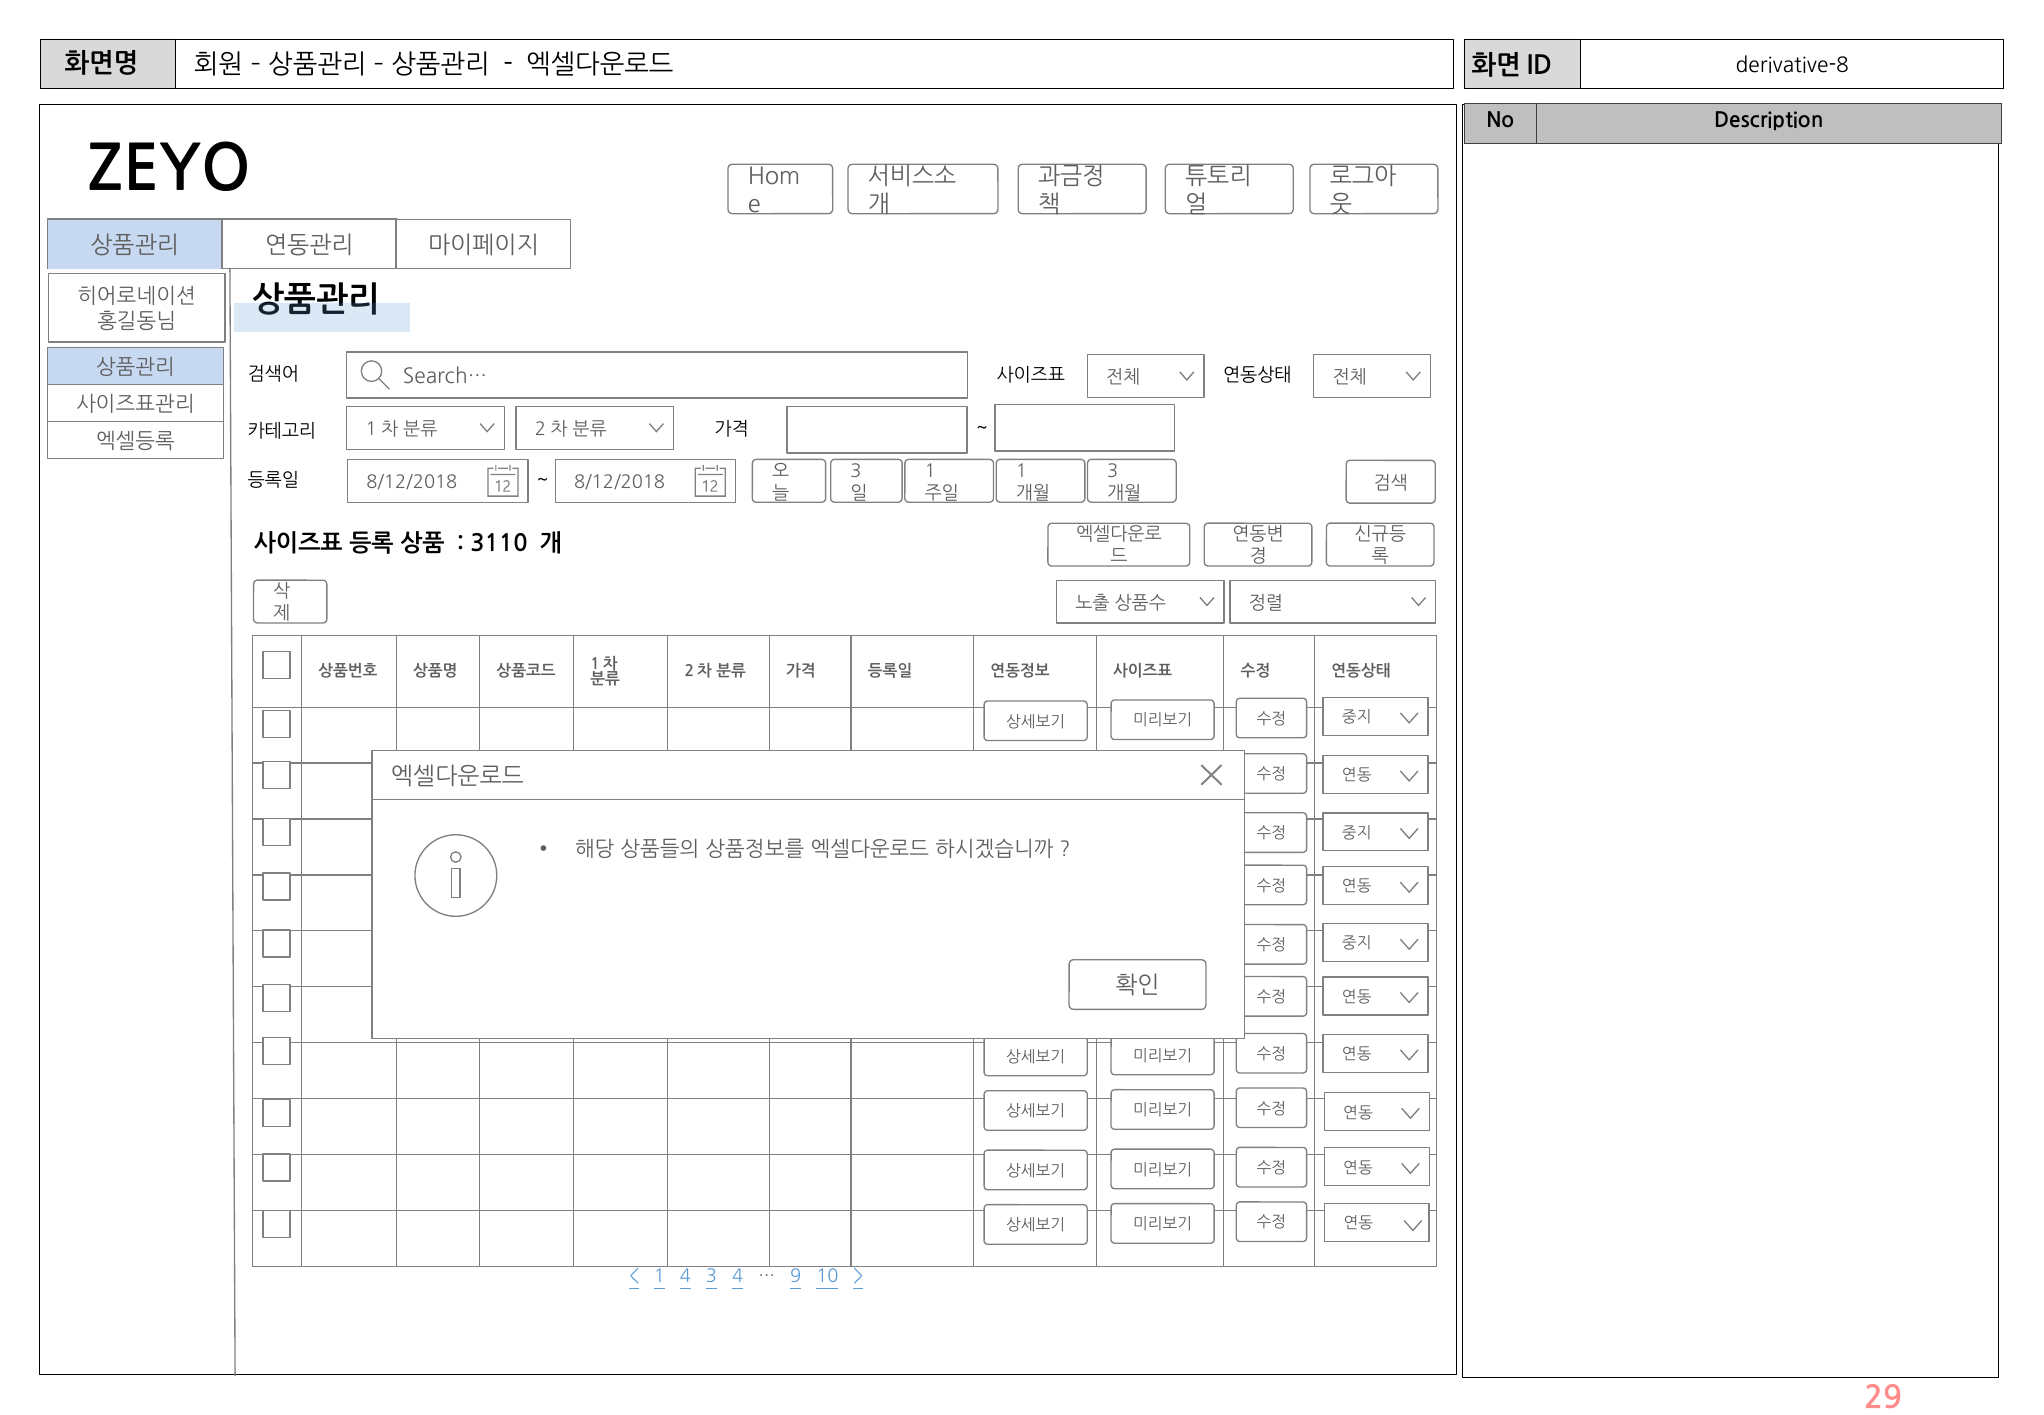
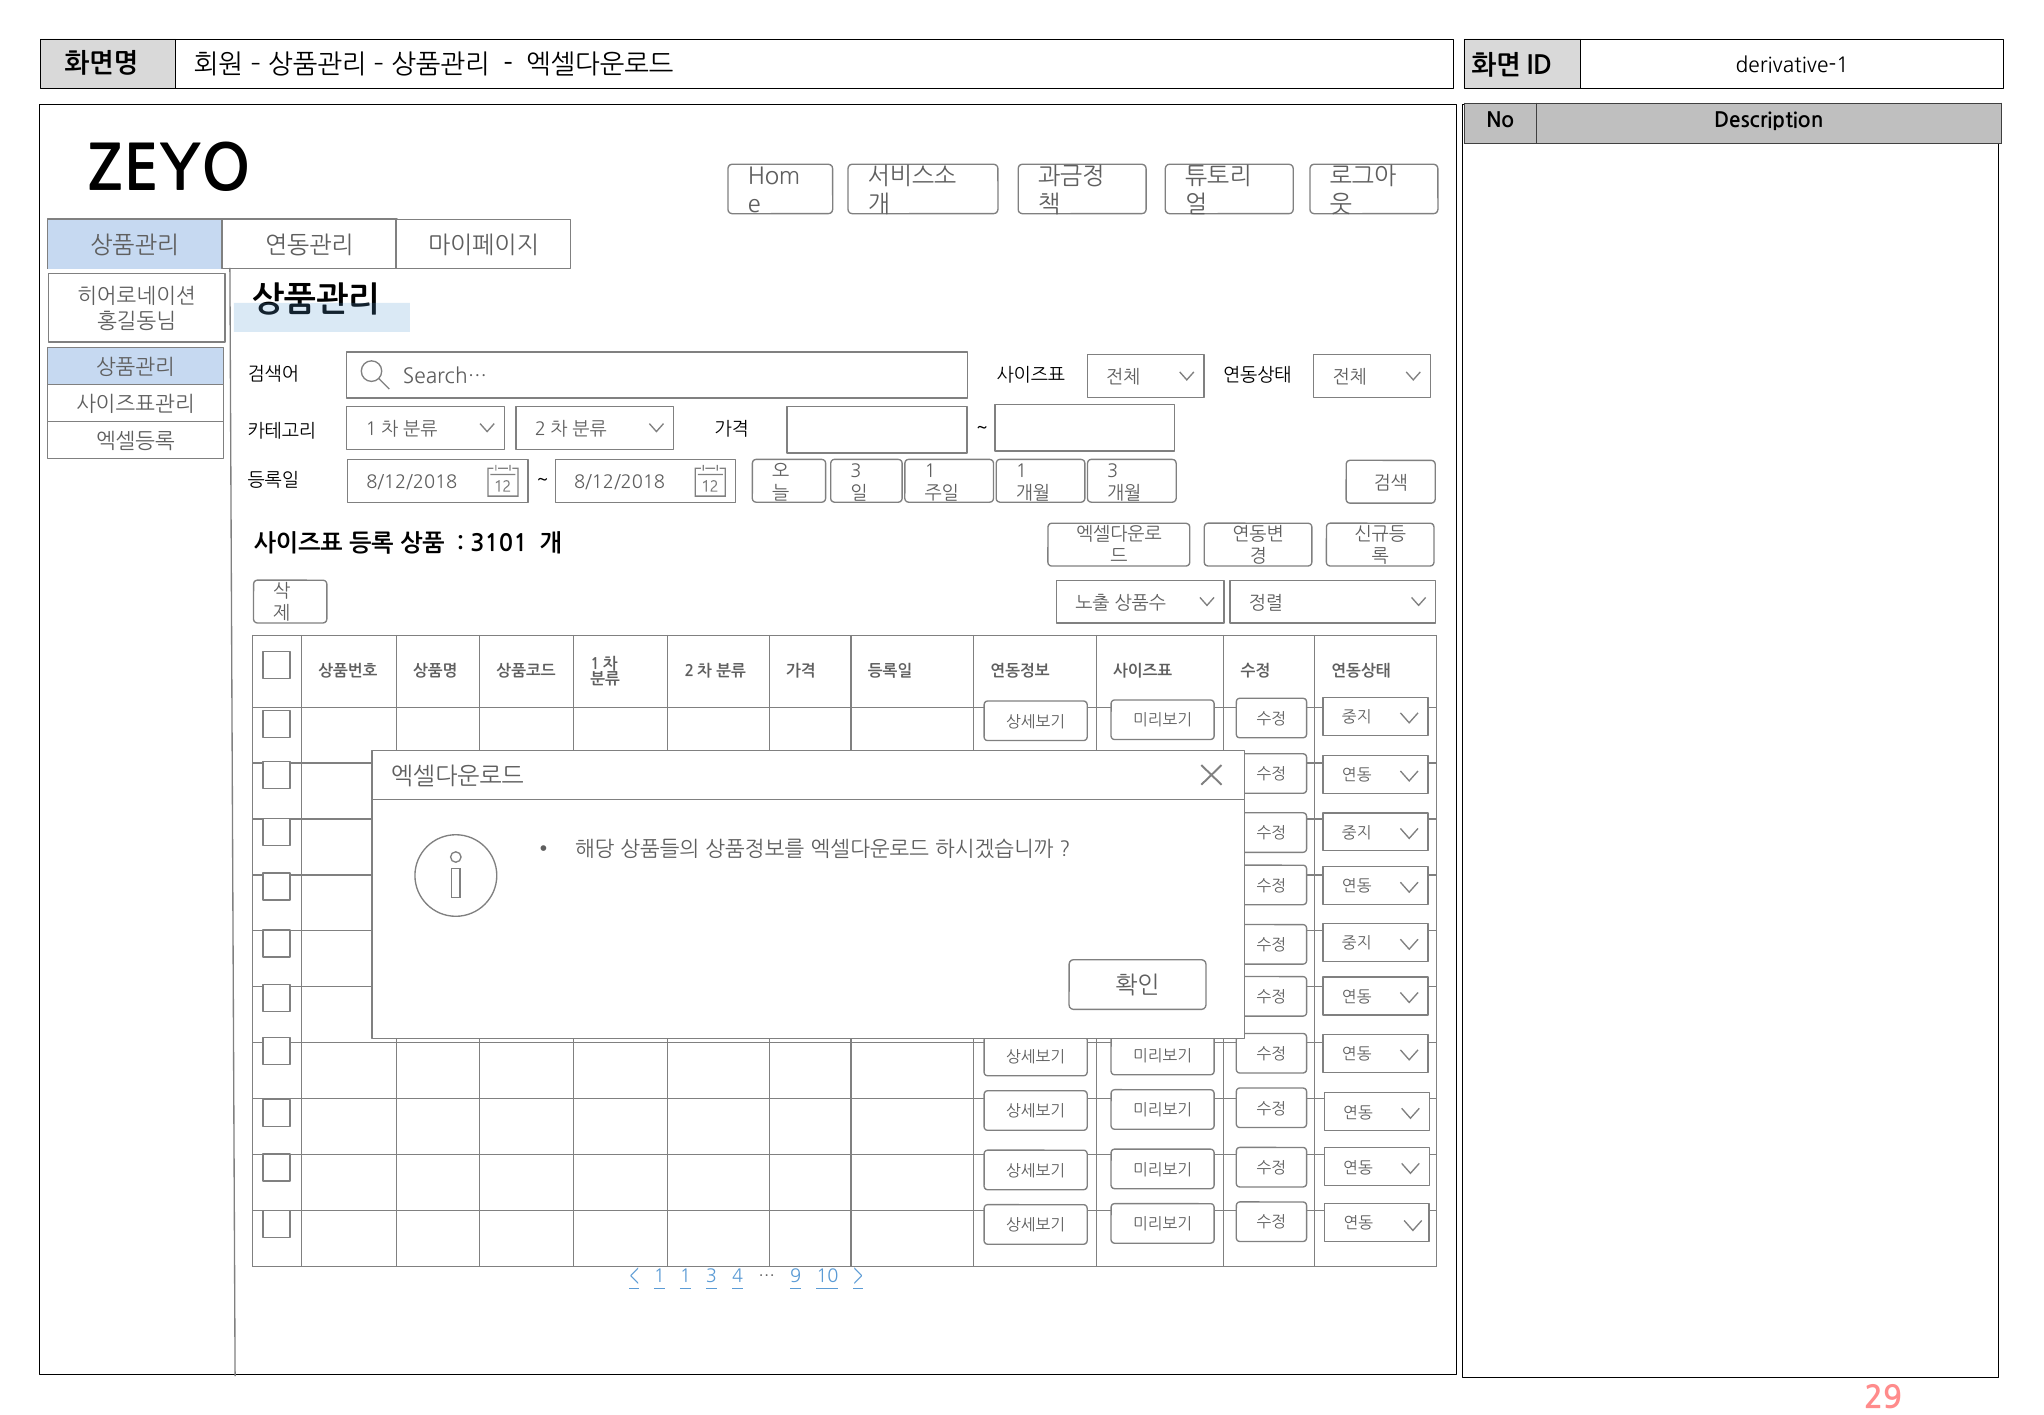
derivative-8: derivative-8 -> derivative-1 (1792, 65)
3110: 3110 -> 3101 (499, 543)
1 4: 4 -> 1 (685, 1277)
